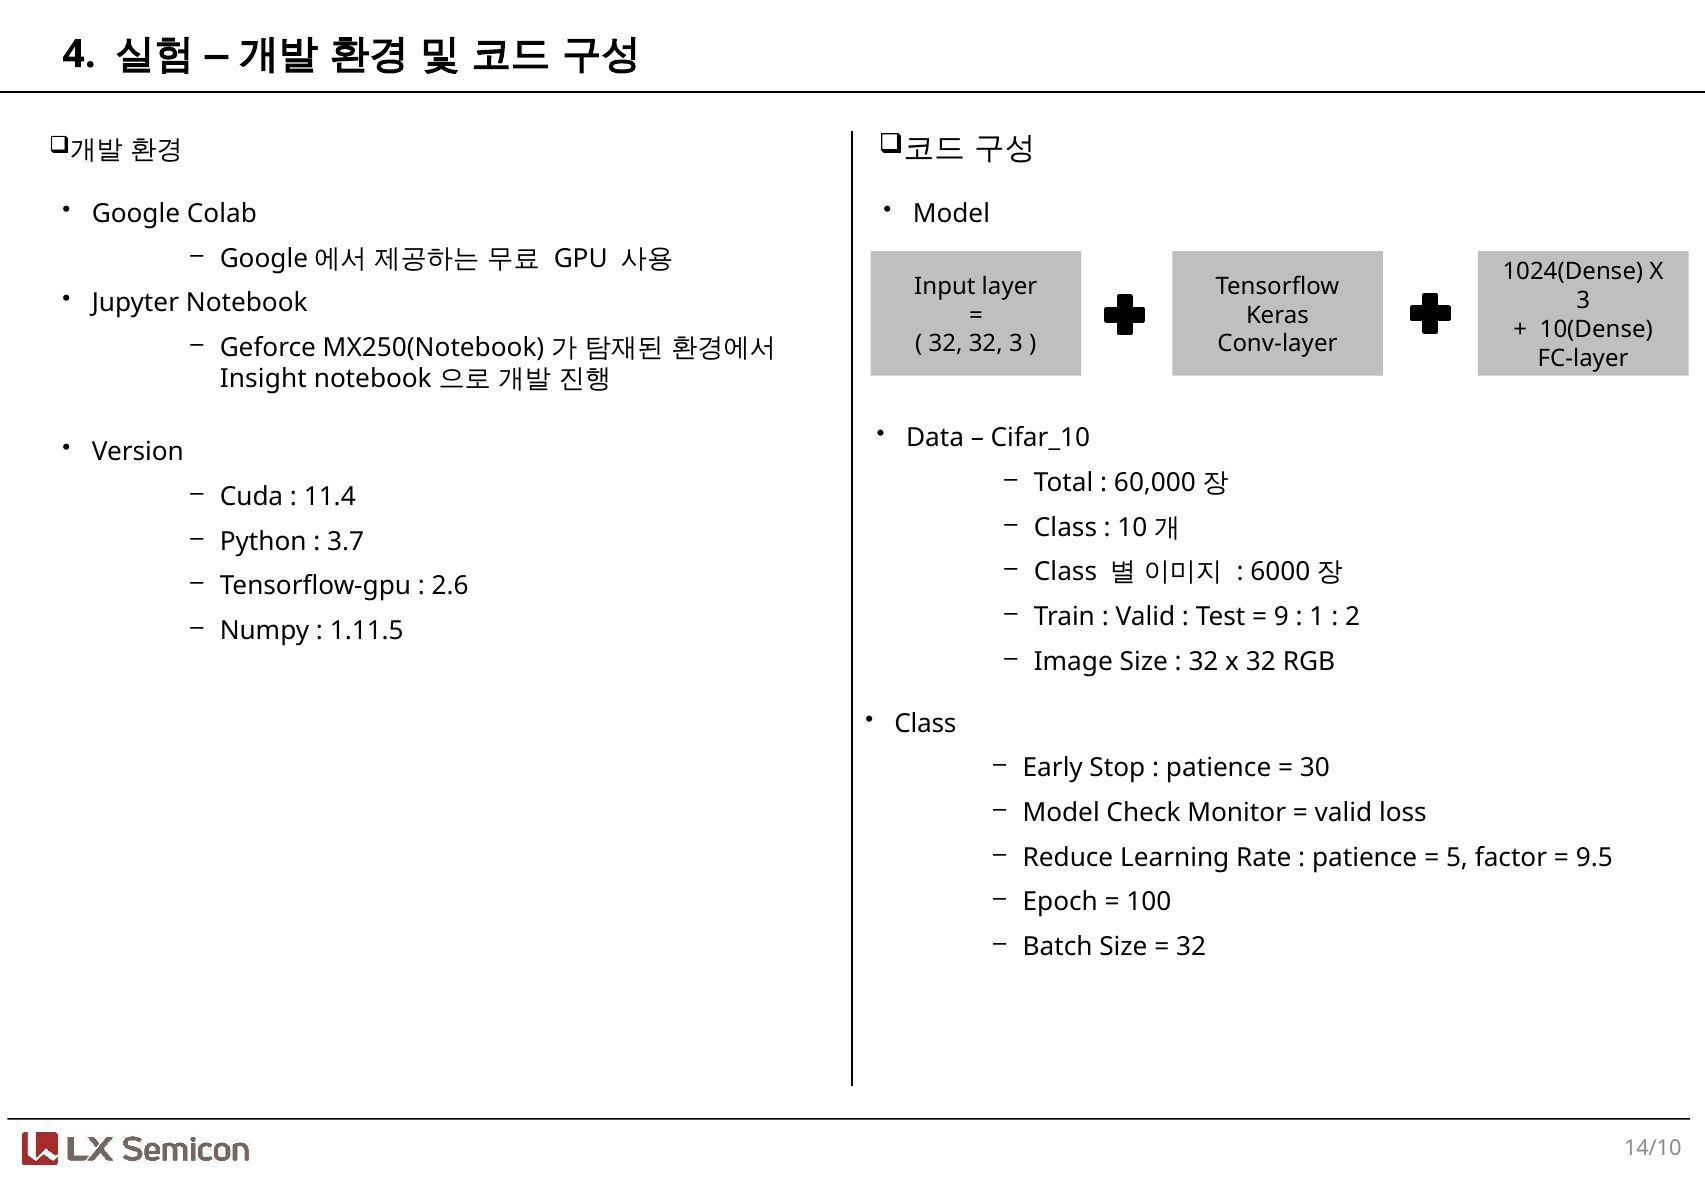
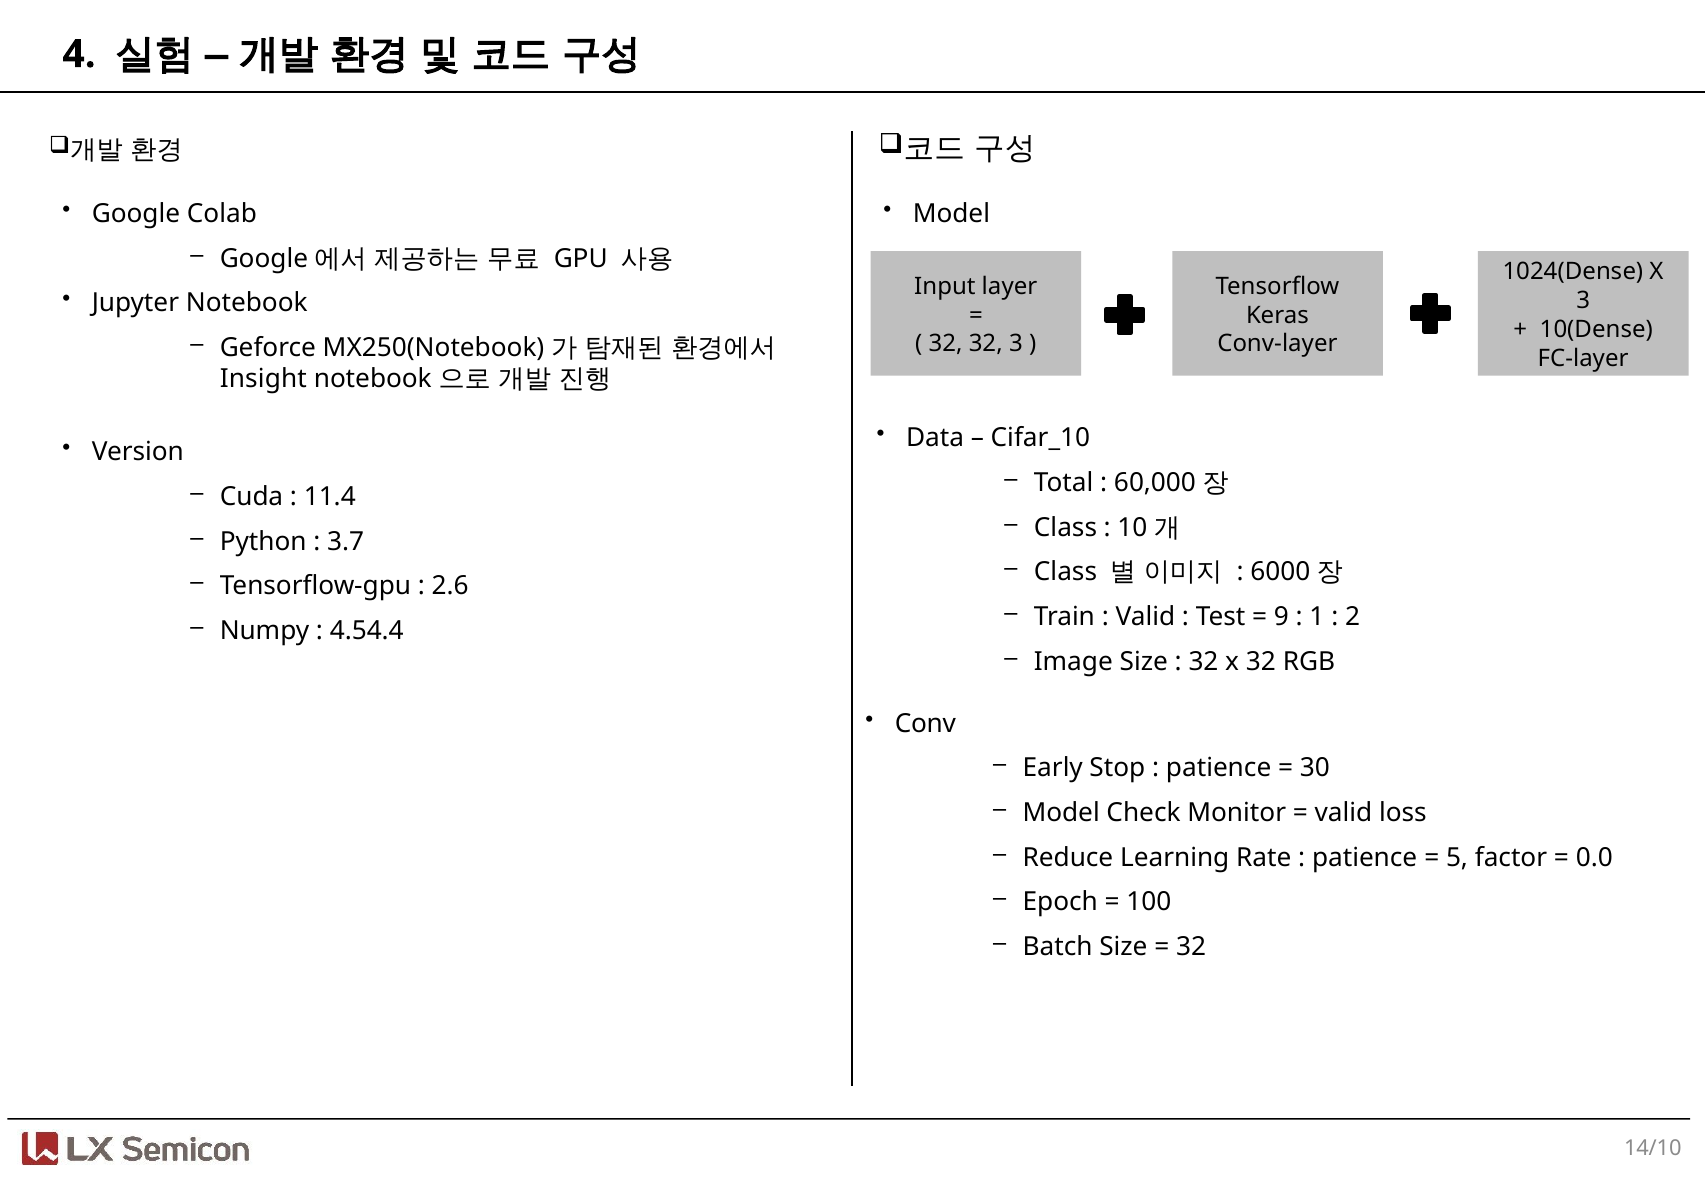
1.11.5: 1.11.5 -> 4.54.4 (367, 630)
Class: Class -> Conv (925, 723)
9.5: 9.5 -> 0.0 (1594, 857)
